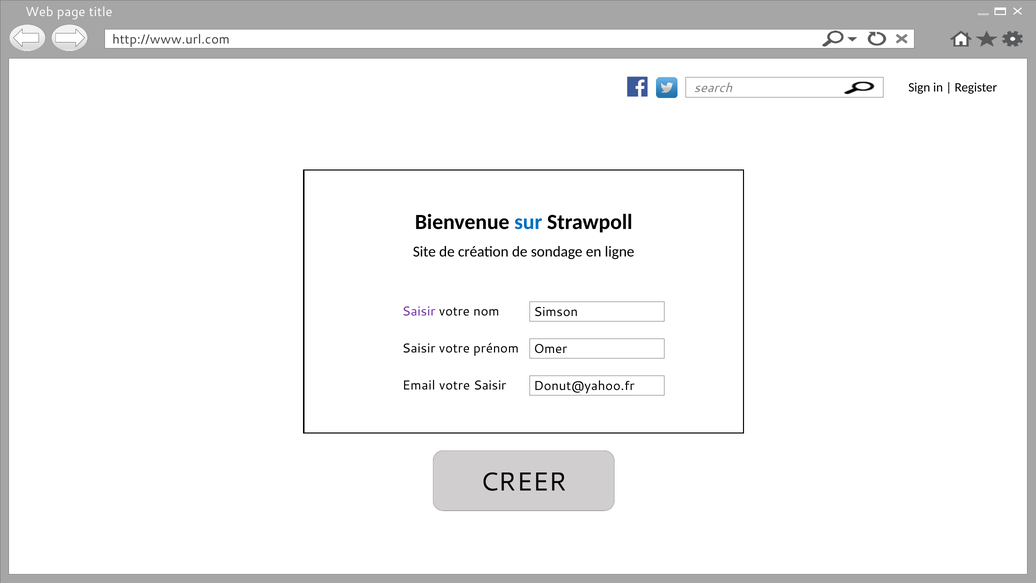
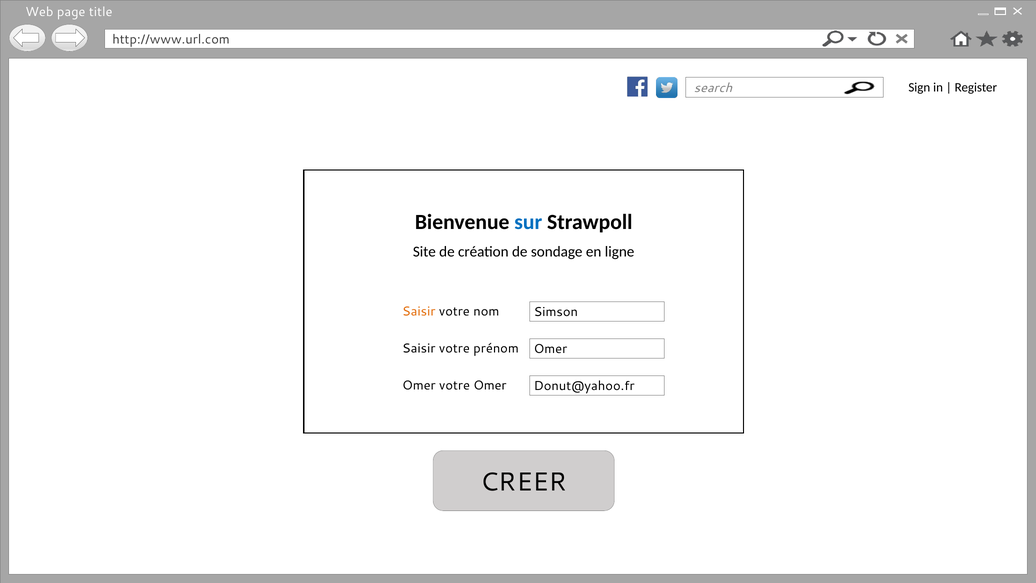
Saisir colour: purple -> orange (419, 312)
Email: Email -> Omer (419, 386)
votre Saisir: Saisir -> Omer (490, 386)
